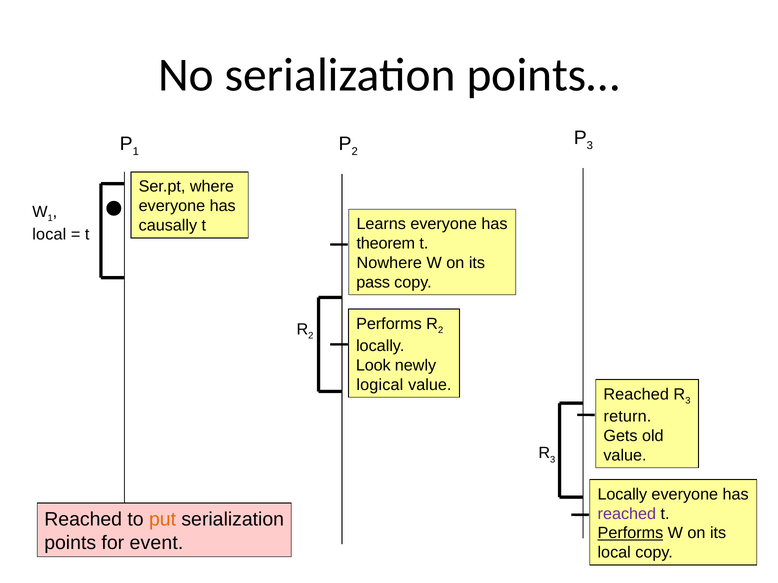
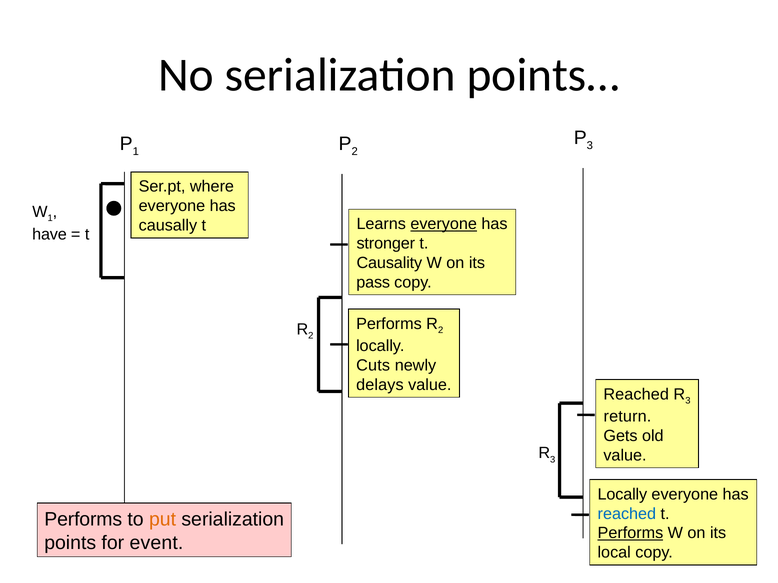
everyone underline: none -> present (444, 224)
local: local -> have (49, 234)
theorem: theorem -> stronger (386, 244)
Nowhere: Nowhere -> Causality (389, 263)
Look: Look -> Cuts (373, 366)
logical: logical -> delays (380, 385)
reached colour: purple -> blue (627, 514)
Reached: Reached -> Performs (83, 520)
